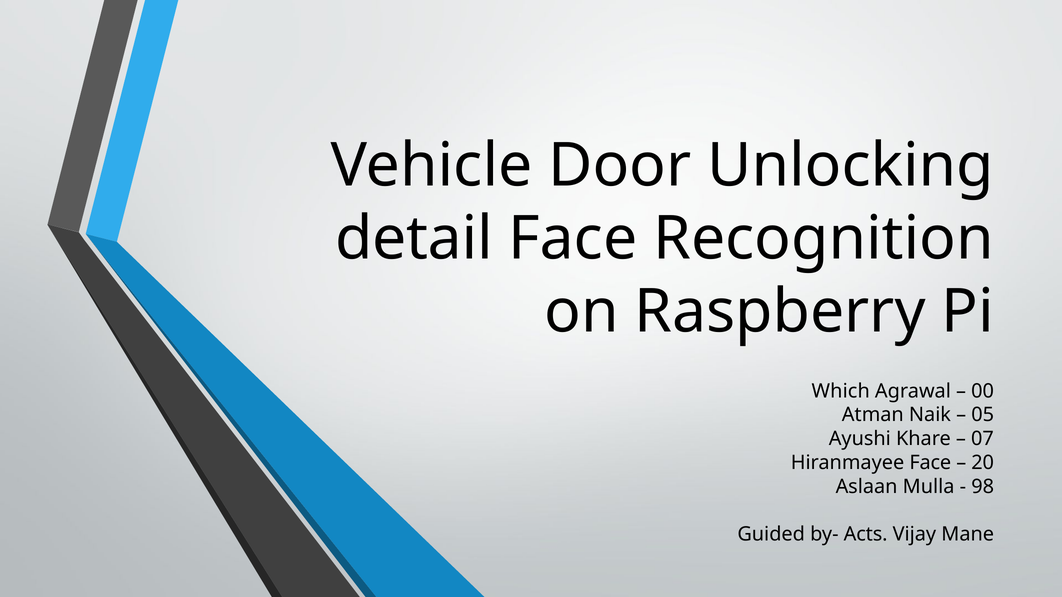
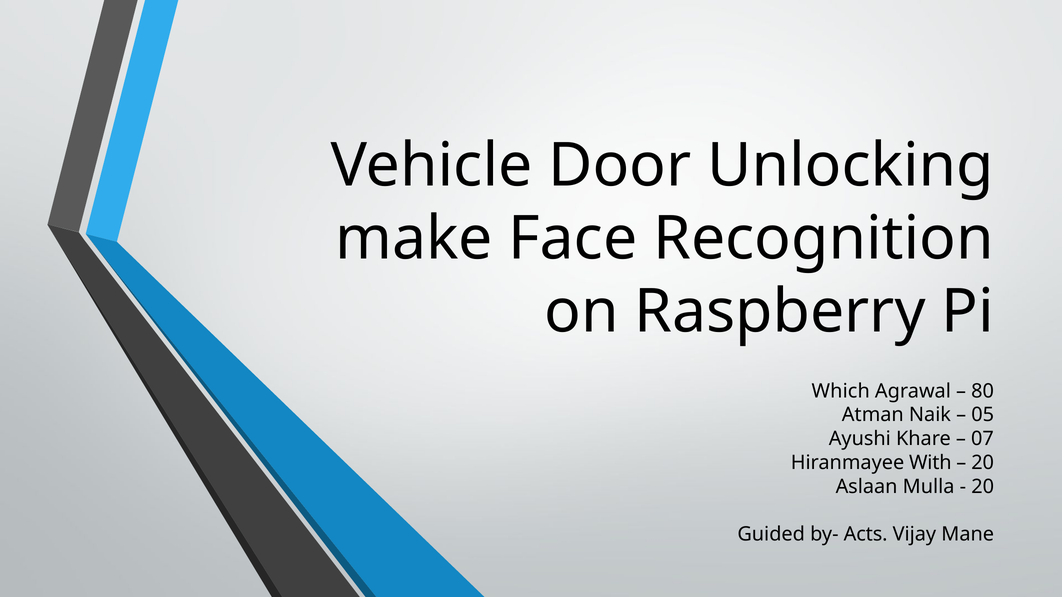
detail: detail -> make (414, 239)
00: 00 -> 80 (983, 391)
Hiranmayee Face: Face -> With (930, 463)
98: 98 -> 20 (983, 487)
